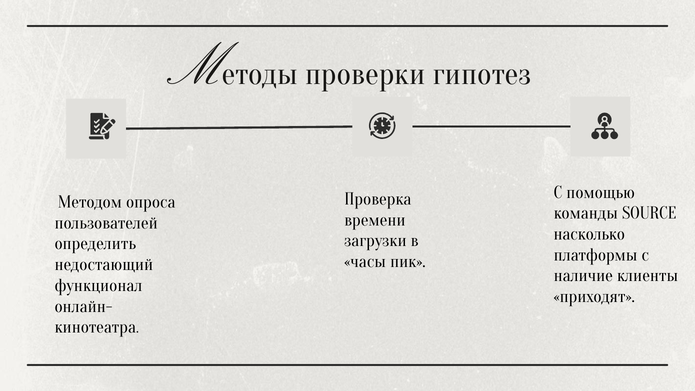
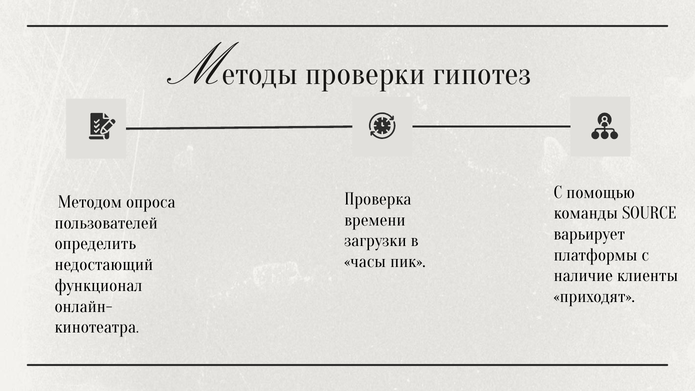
насколько: насколько -> варьирует (589, 234)
